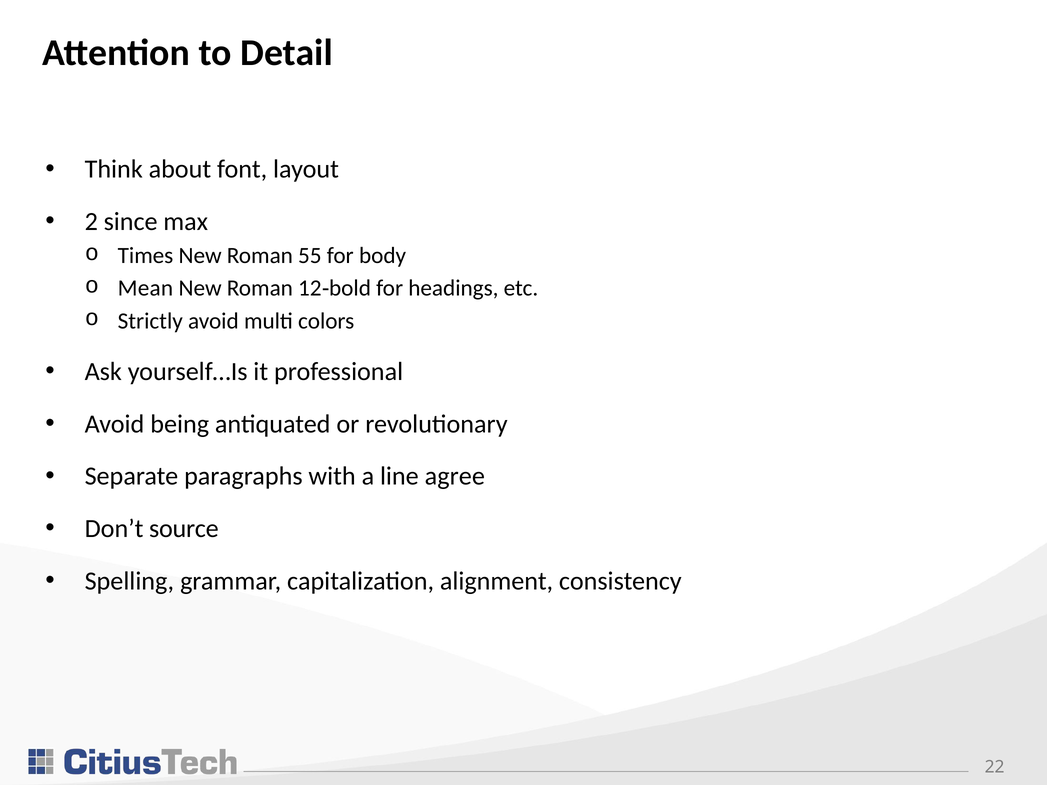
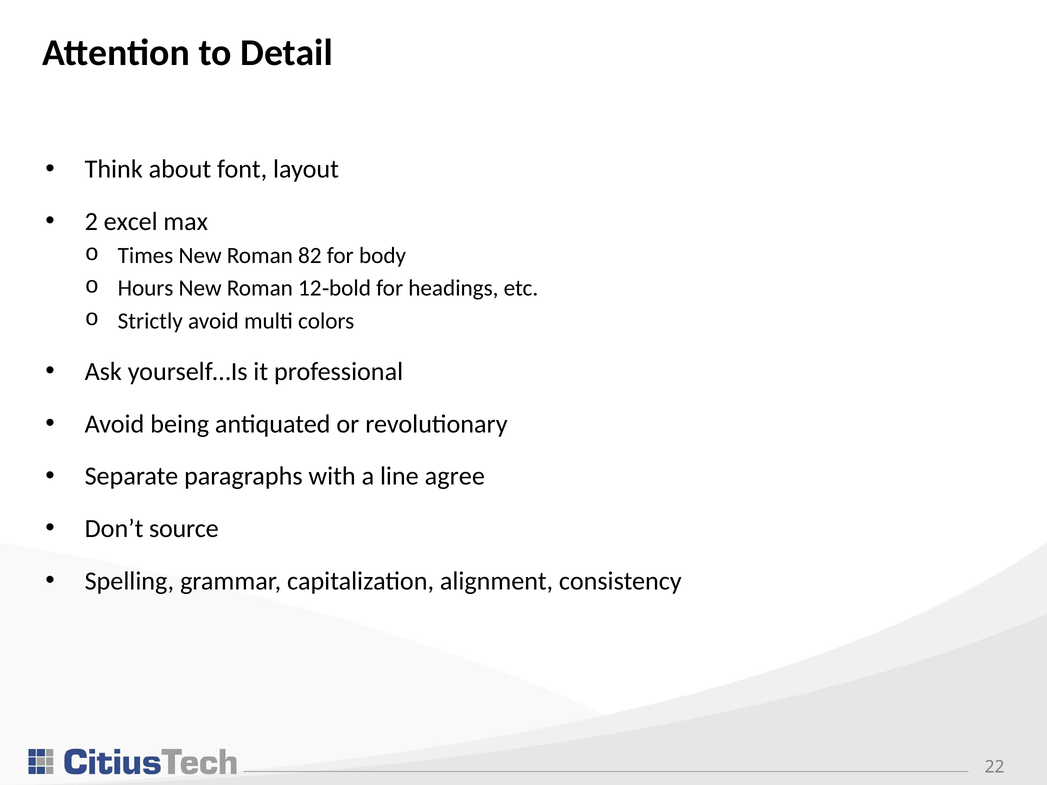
since: since -> excel (131, 222)
55: 55 -> 82 (310, 256)
Mean: Mean -> Hours (146, 288)
